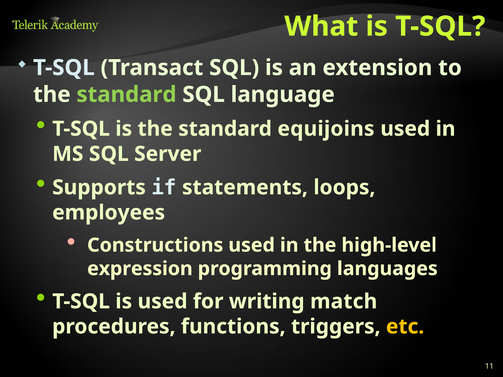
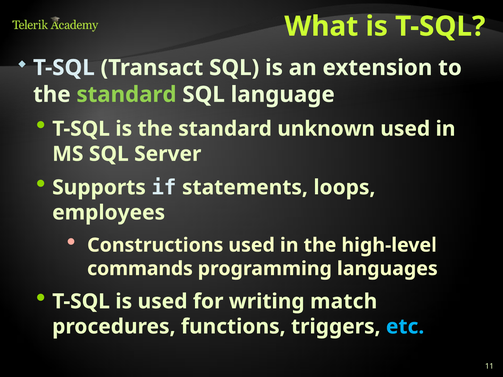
equijoins: equijoins -> unknown (326, 129)
expression: expression -> commands (140, 269)
etc colour: yellow -> light blue (405, 327)
